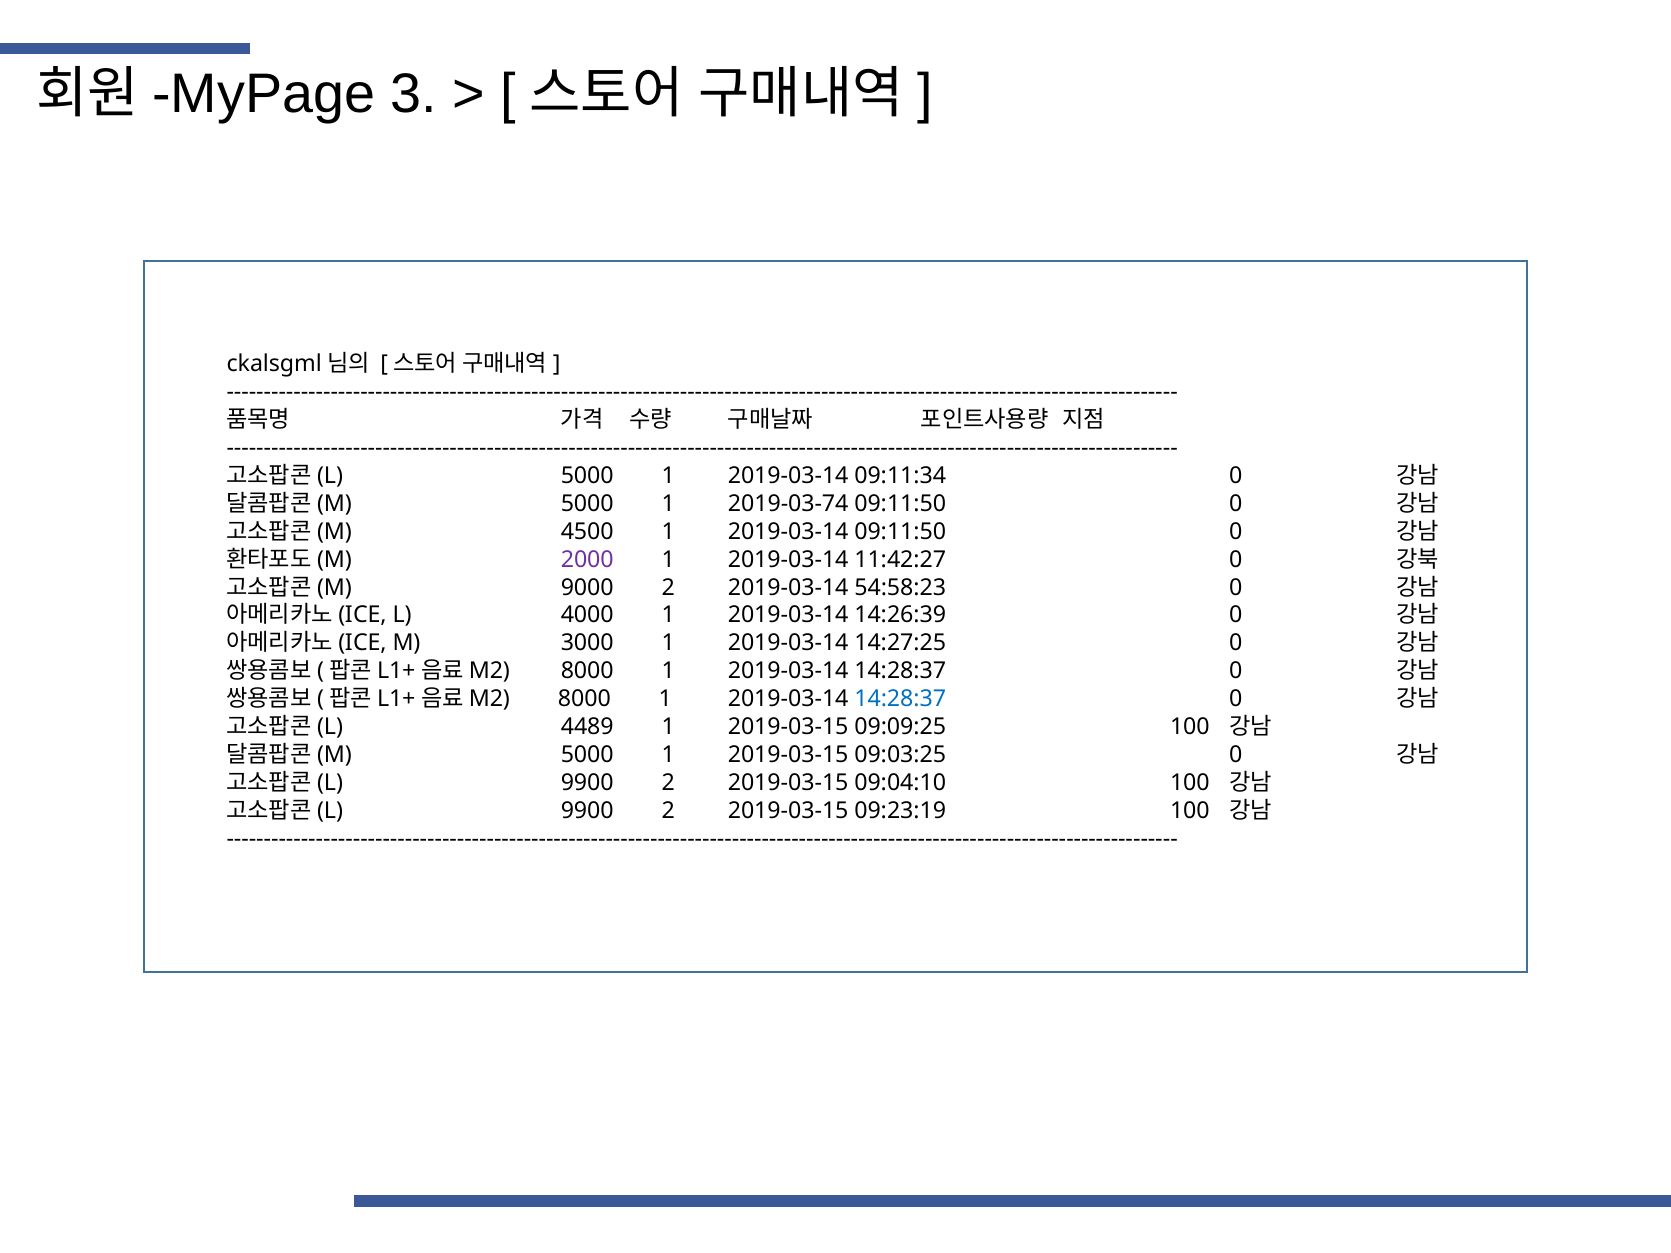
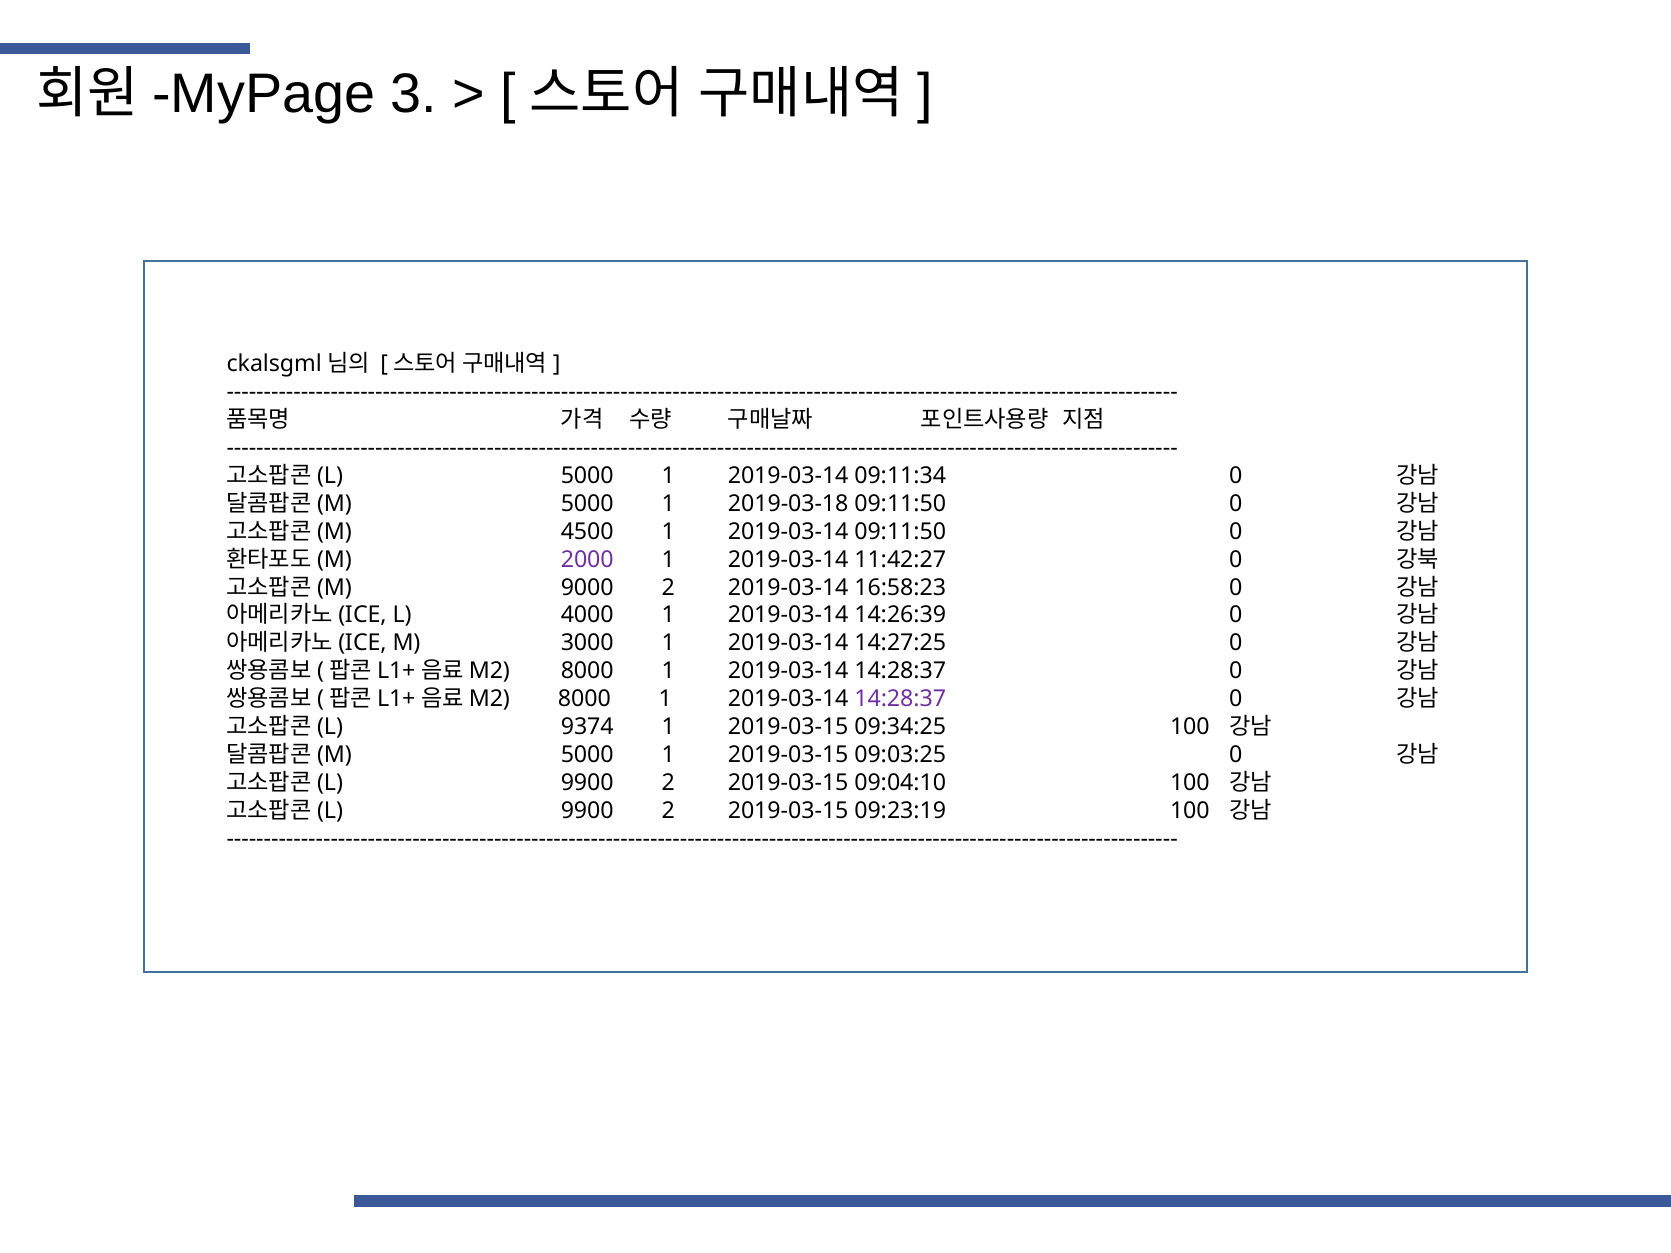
2019-03-74: 2019-03-74 -> 2019-03-18 (788, 504)
54:58:23: 54:58:23 -> 16:58:23 (900, 588)
14:28:37 colour: blue -> purple (900, 699)
4489: 4489 -> 9374 (587, 727)
09:09:25: 09:09:25 -> 09:34:25 (900, 727)
